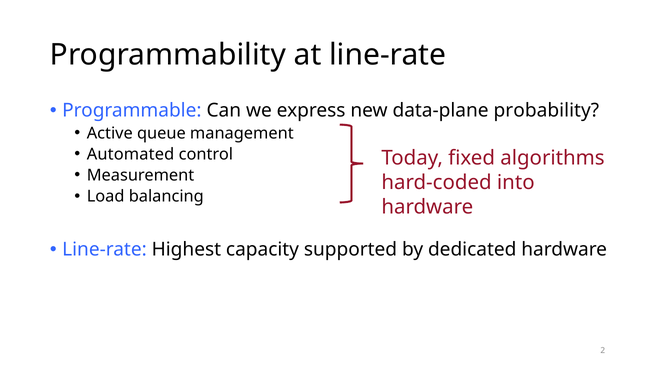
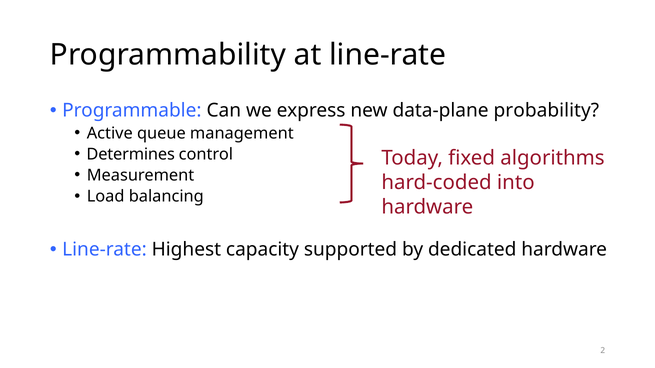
Automated: Automated -> Determines (131, 154)
